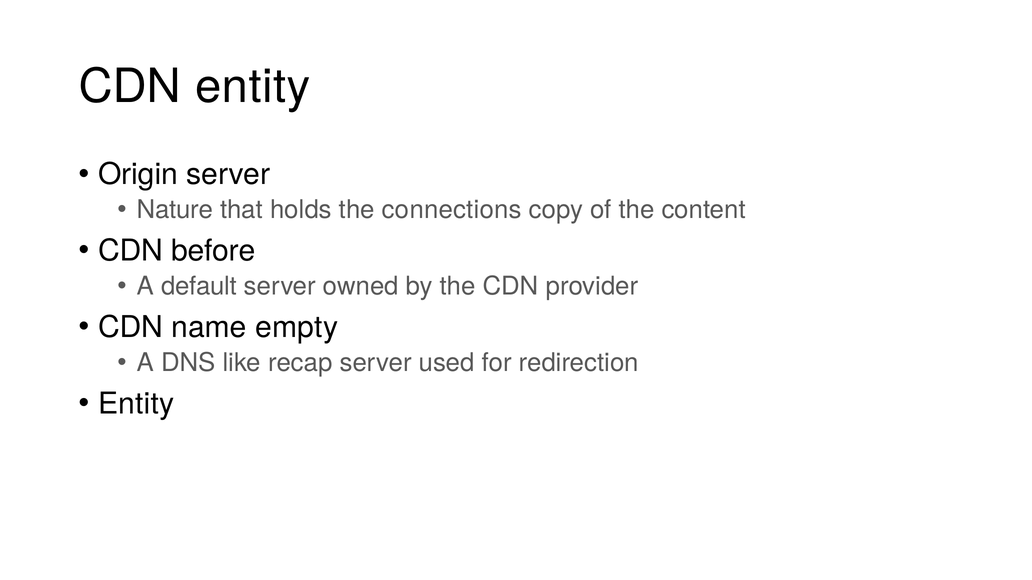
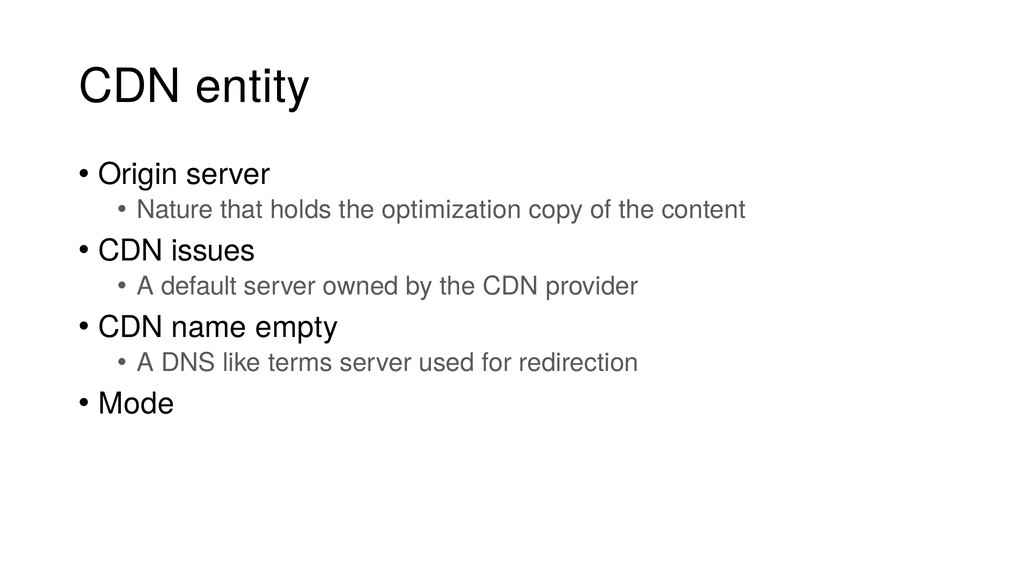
connections: connections -> optimization (452, 210)
before: before -> issues (213, 251)
recap: recap -> terms (300, 363)
Entity: Entity -> Mode (136, 404)
